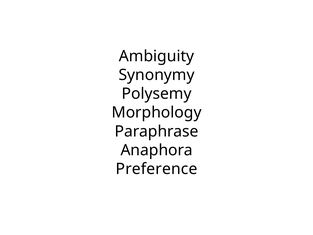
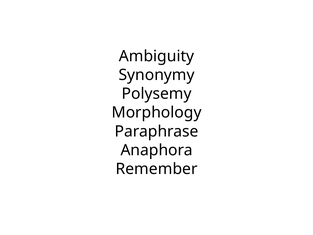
Preference: Preference -> Remember (157, 169)
